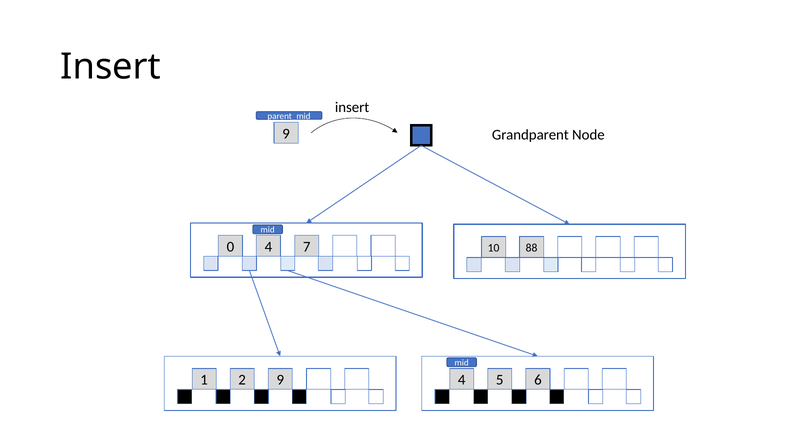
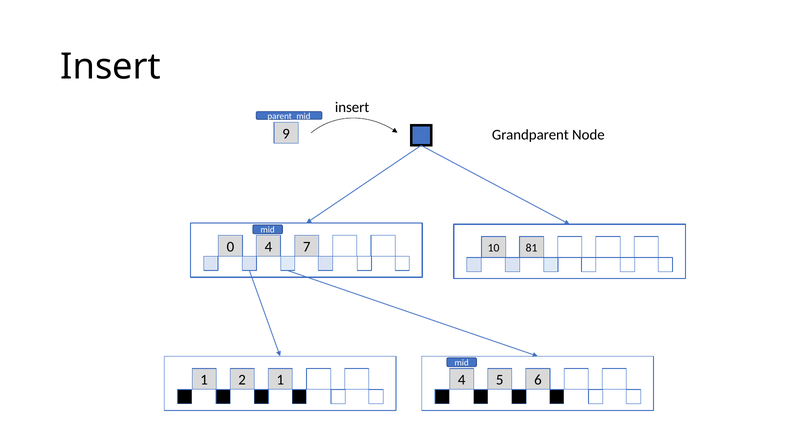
88: 88 -> 81 (532, 248)
2 9: 9 -> 1 (280, 380)
